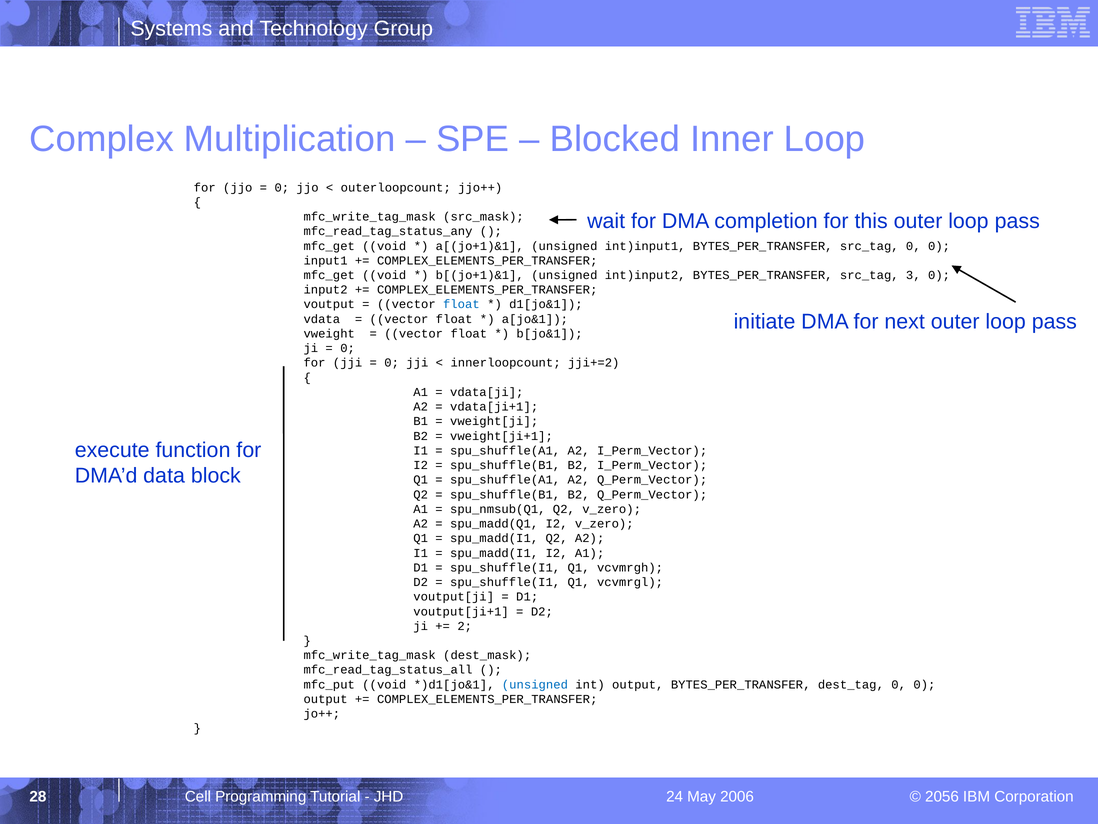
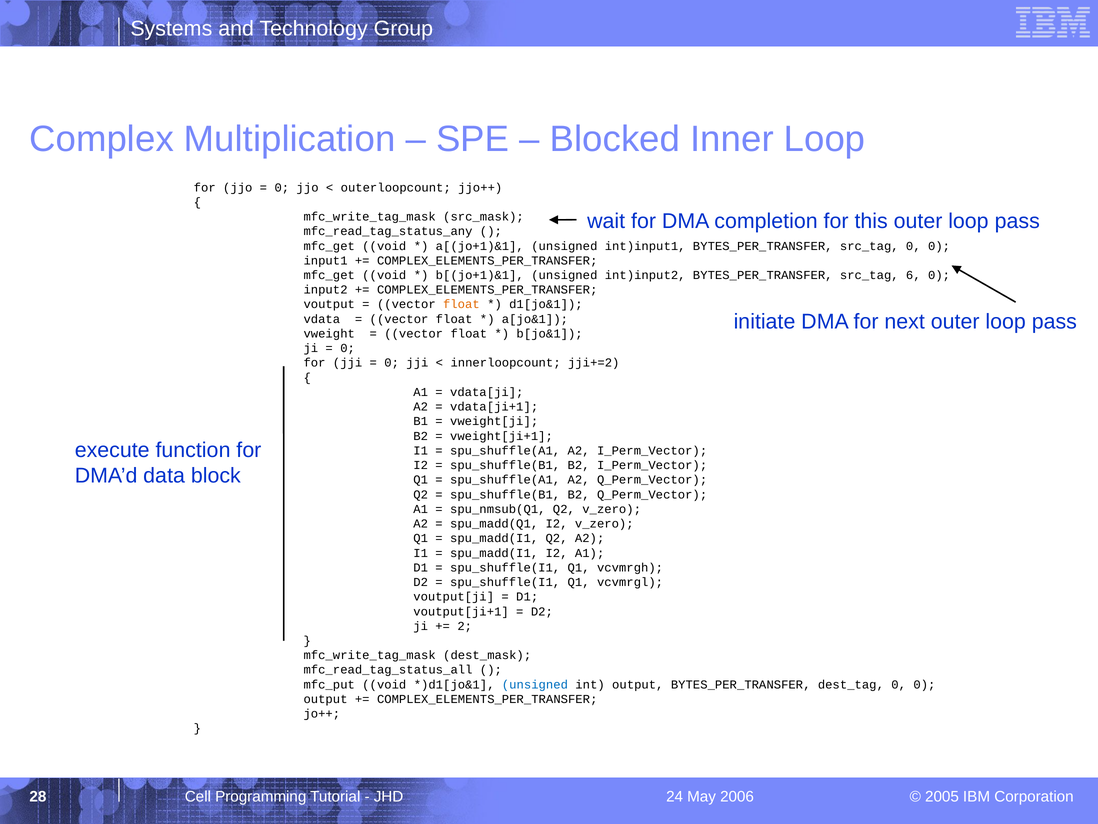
3: 3 -> 6 (913, 275)
float colour: blue -> orange (461, 304)
2056: 2056 -> 2005 (942, 796)
